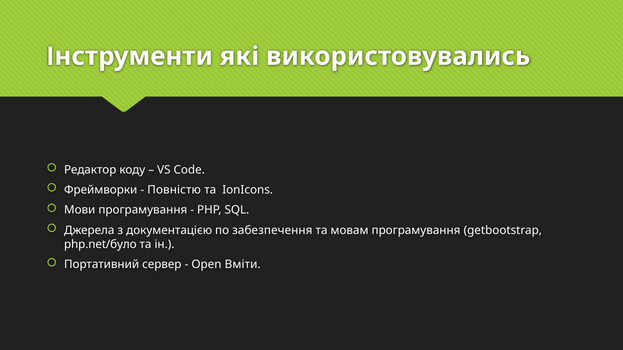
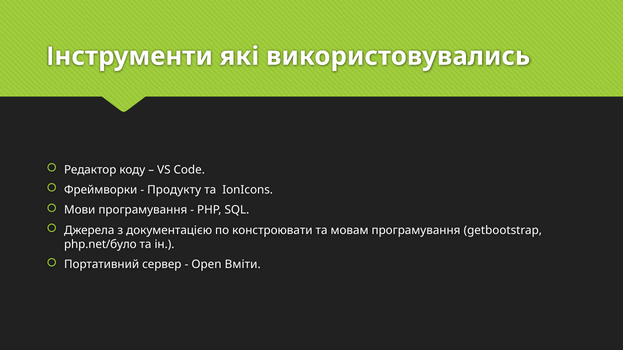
Повністю: Повністю -> Продукту (174, 190)
забезпечення: забезпечення -> констроювати (272, 231)
